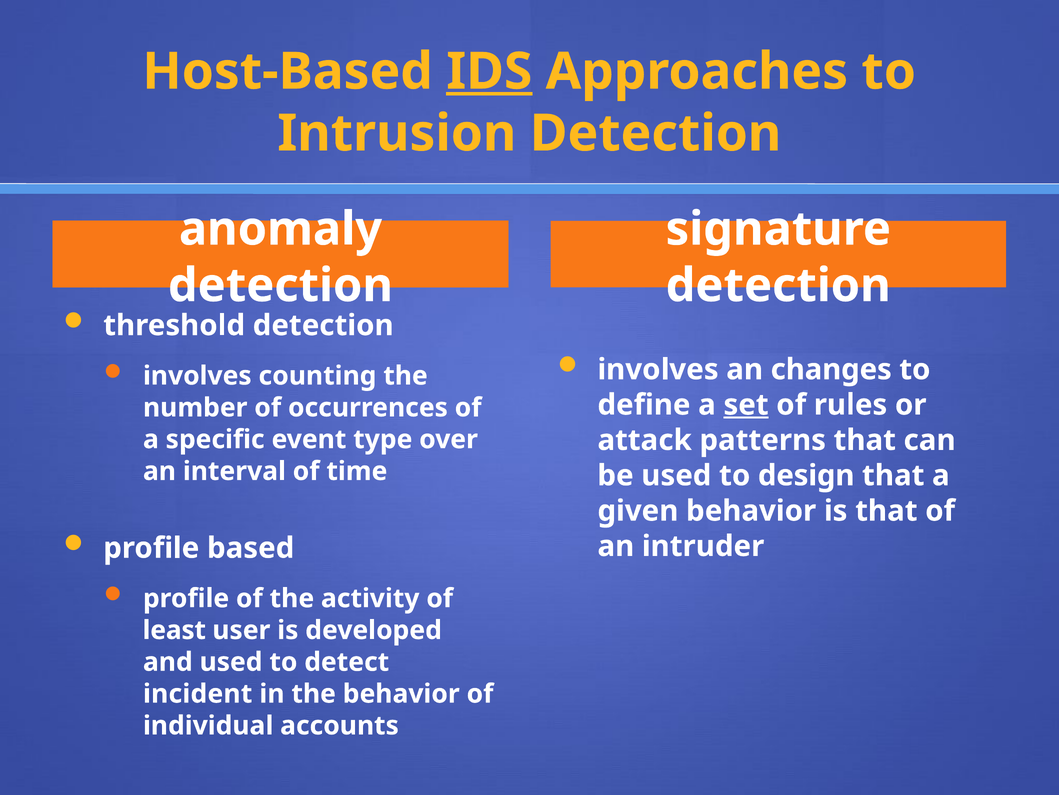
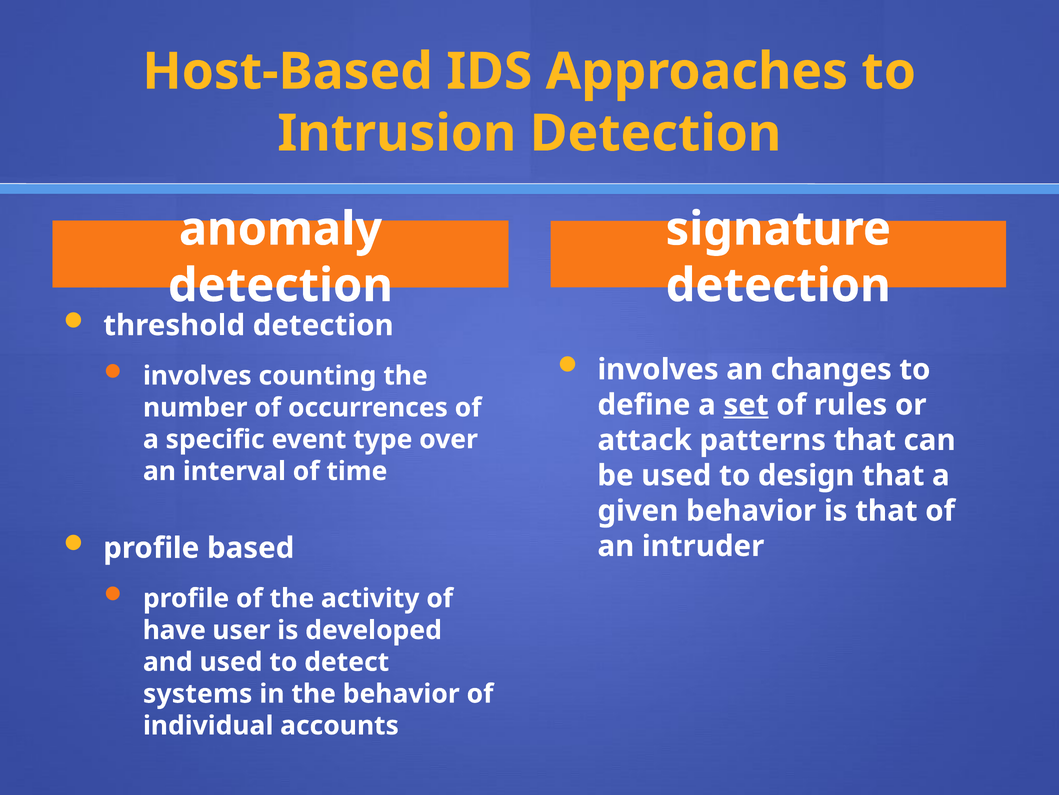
IDS underline: present -> none (489, 72)
least: least -> have (174, 630)
incident: incident -> systems (198, 693)
